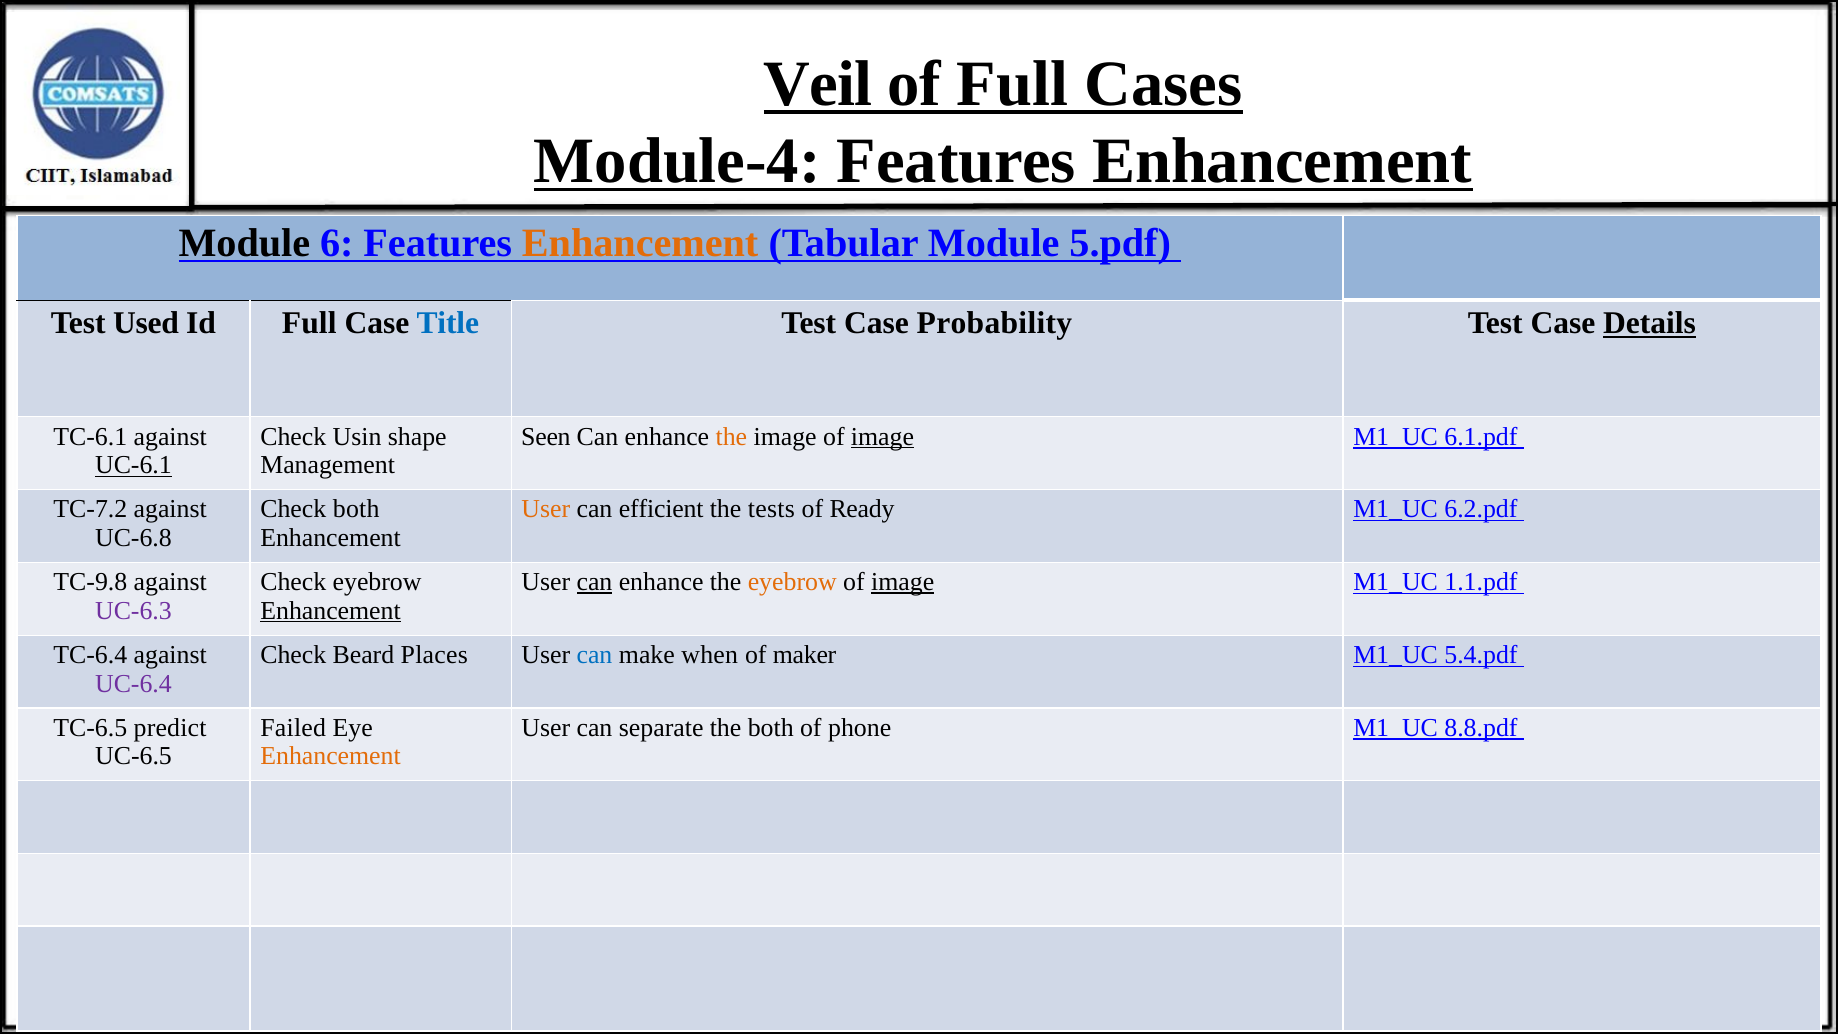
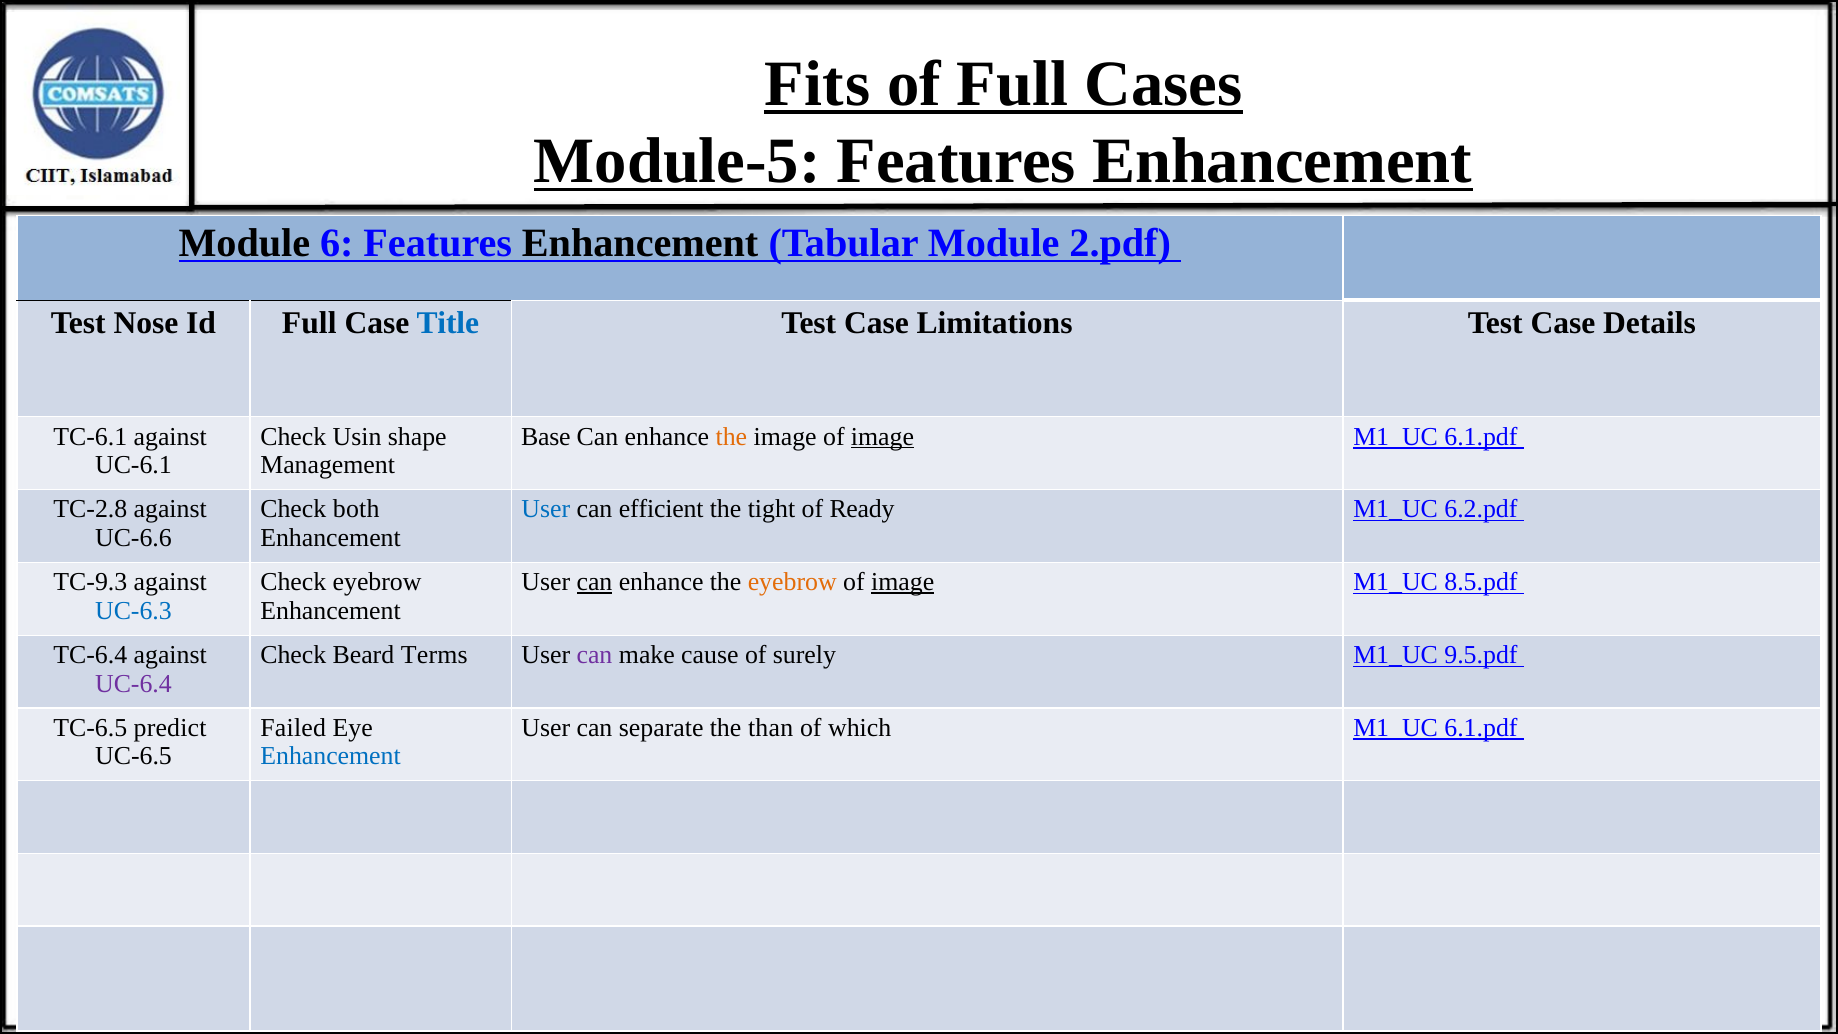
Veil: Veil -> Fits (817, 84)
Module-4: Module-4 -> Module-5 (677, 161)
Enhancement colour: orange -> black (640, 243)
5.pdf: 5.pdf -> 2.pdf (1120, 243)
Used: Used -> Nose (146, 323)
Probability: Probability -> Limitations (995, 323)
Details underline: present -> none (1650, 323)
Seen: Seen -> Base (546, 437)
UC-6.1 underline: present -> none (133, 465)
TC-7.2: TC-7.2 -> TC-2.8 (90, 509)
User colour: orange -> blue (546, 509)
tests: tests -> tight (771, 509)
UC-6.8: UC-6.8 -> UC-6.6 (133, 538)
TC-9.8: TC-9.8 -> TC-9.3 (90, 582)
1.1.pdf: 1.1.pdf -> 8.5.pdf (1481, 582)
UC-6.3 colour: purple -> blue (133, 611)
Enhancement underline: present -> none (331, 611)
Places: Places -> Terms (434, 655)
can colour: blue -> purple (594, 655)
when: when -> cause (710, 655)
maker: maker -> surely (804, 655)
5.4.pdf: 5.4.pdf -> 9.5.pdf (1481, 655)
the both: both -> than (771, 728)
phone: phone -> which (860, 728)
8.8.pdf: 8.8.pdf -> 6.1.pdf (1481, 728)
Enhancement colour: orange -> blue (331, 756)
